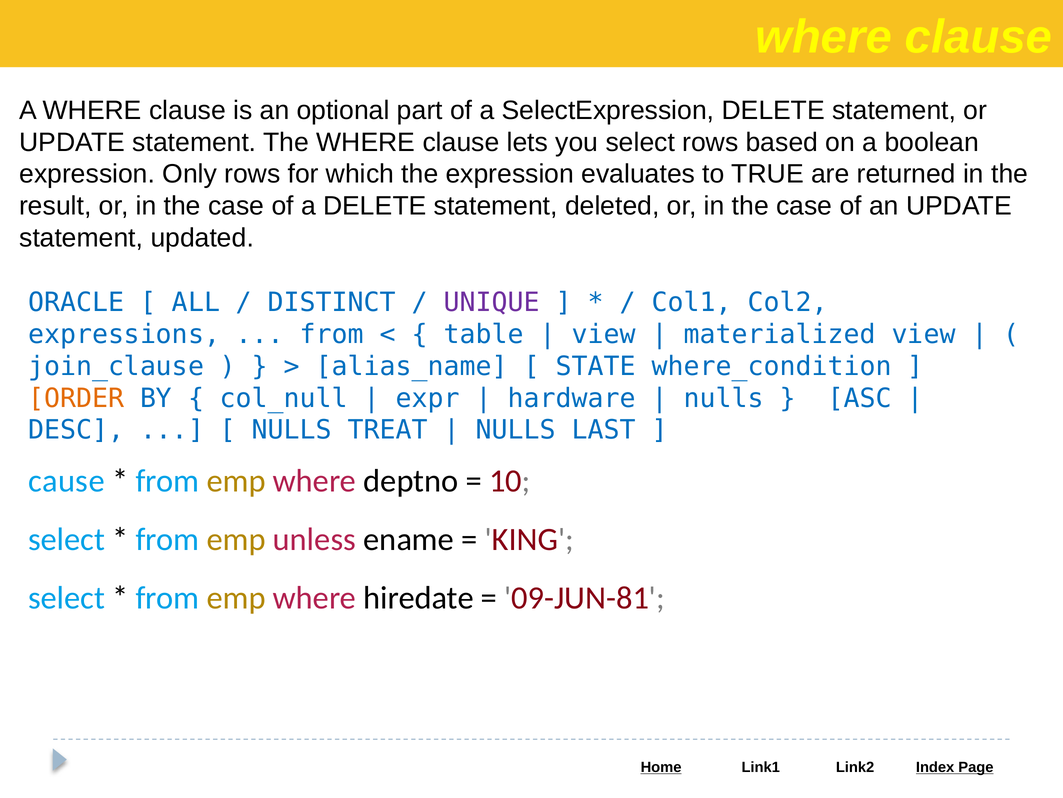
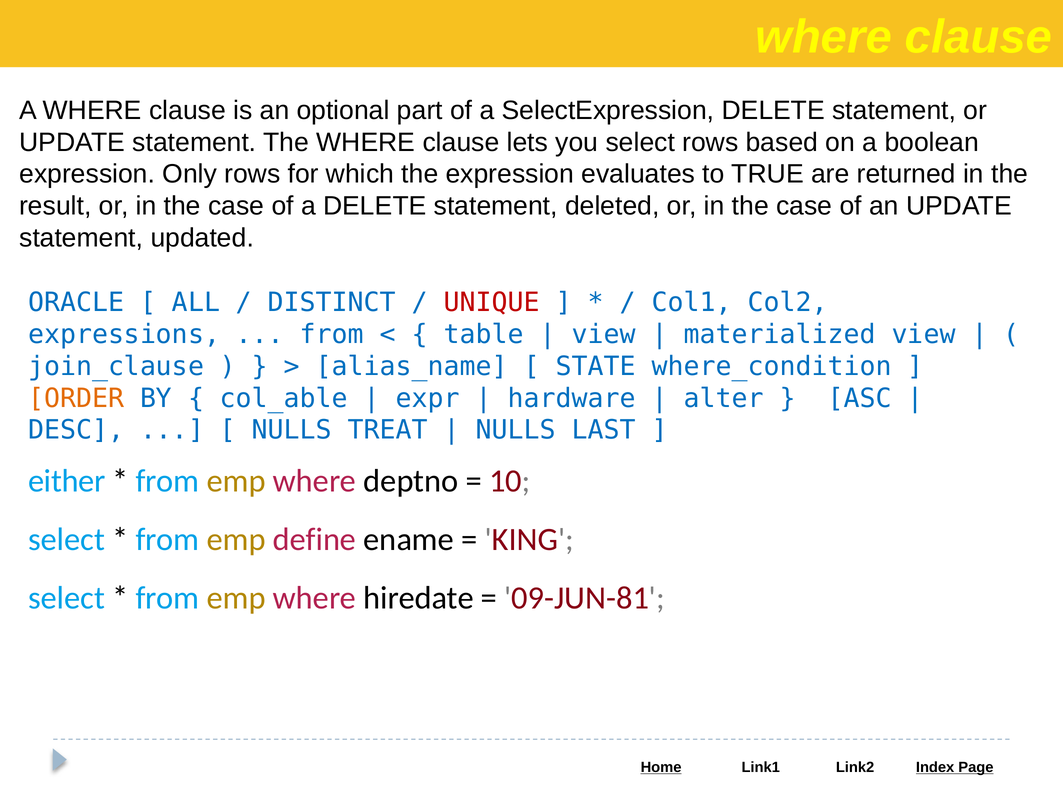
UNIQUE colour: purple -> red (492, 302)
col_null: col_null -> col_able (284, 398)
nulls: nulls -> alter (724, 398)
cause: cause -> either (67, 480)
unless: unless -> define (314, 539)
